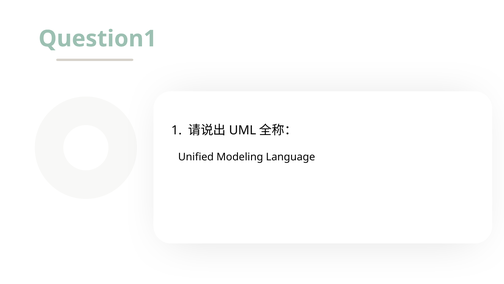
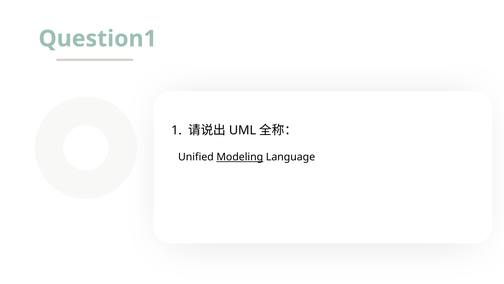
Modeling underline: none -> present (240, 157)
